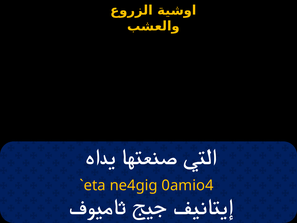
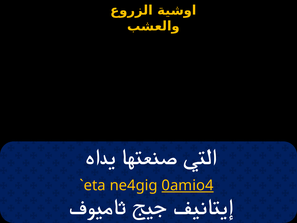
0amio4 underline: none -> present (188, 185)
